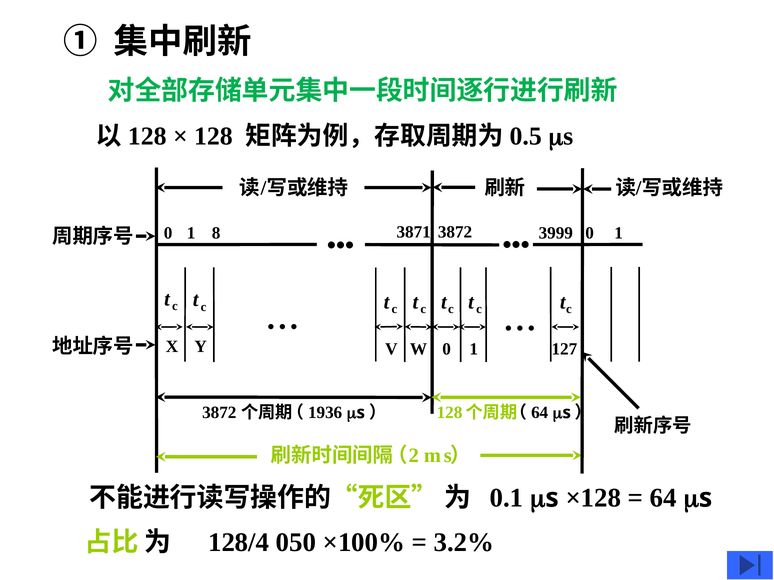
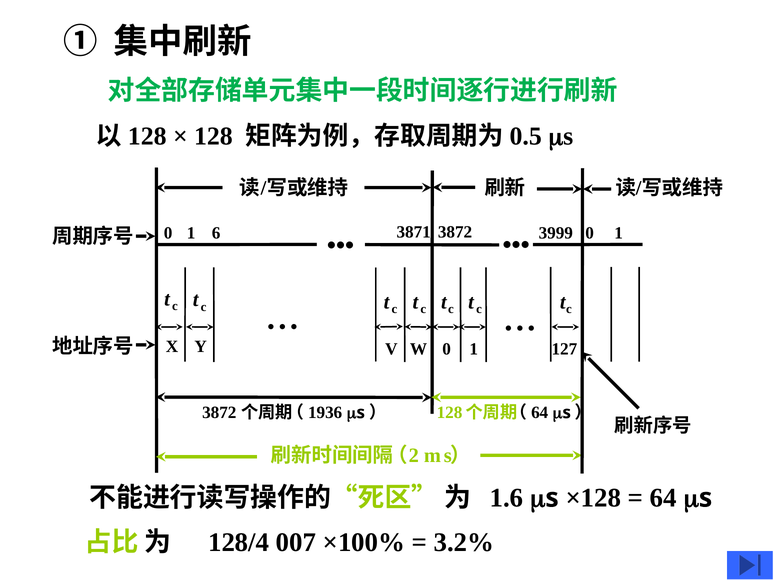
8: 8 -> 6 (216, 233)
0.1: 0.1 -> 1.6 (506, 498)
050: 050 -> 007 (296, 543)
